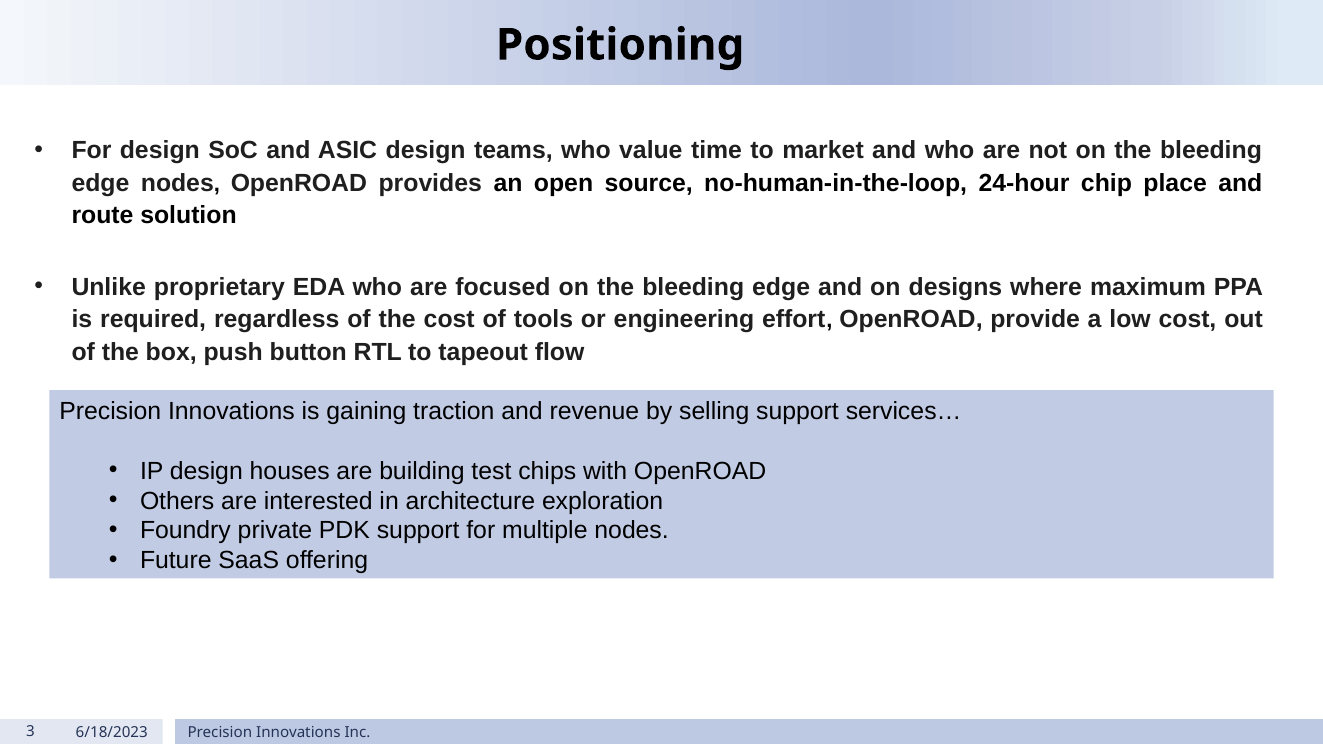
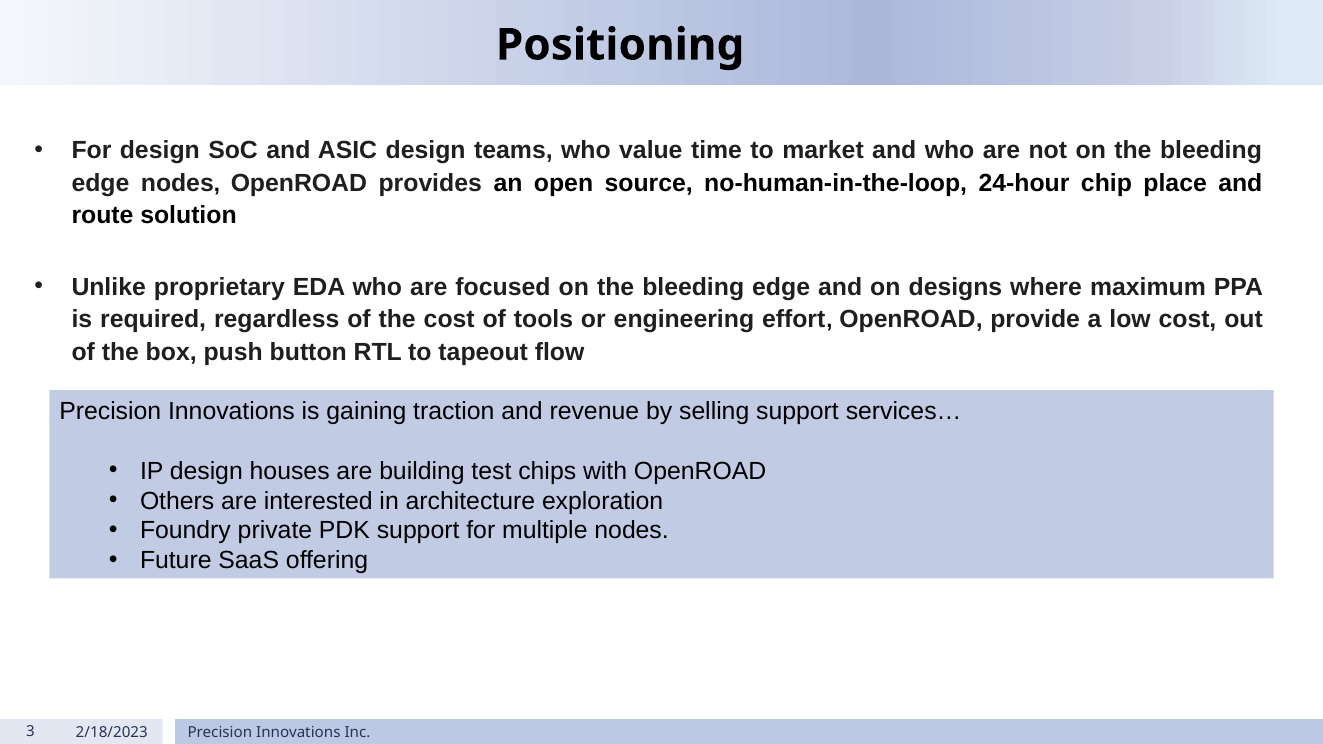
6/18/2023: 6/18/2023 -> 2/18/2023 (112, 733)
